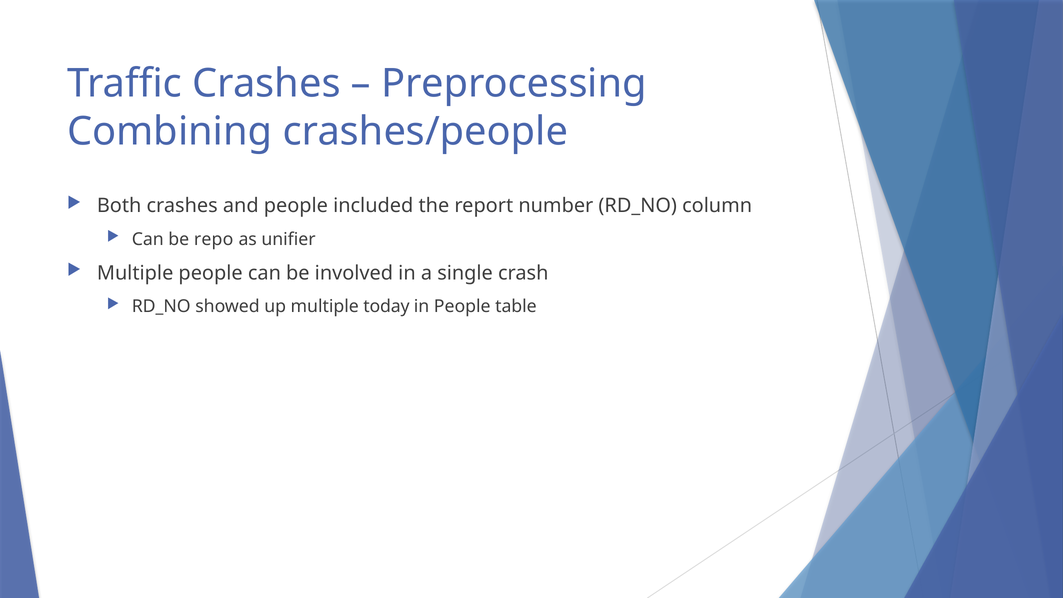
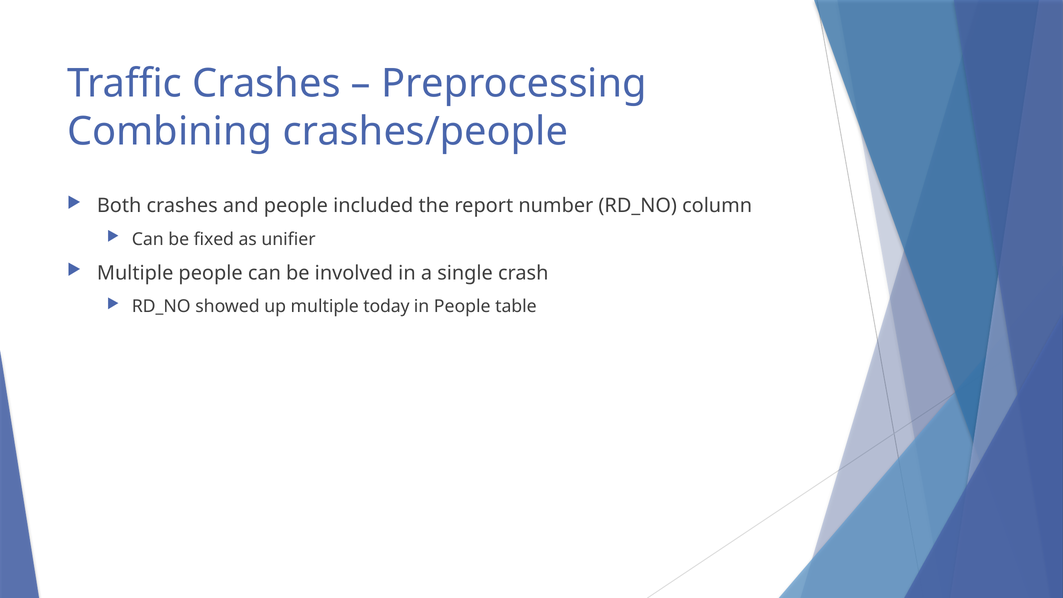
repo: repo -> fixed (214, 239)
